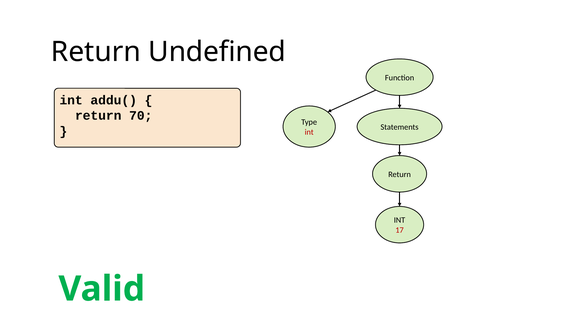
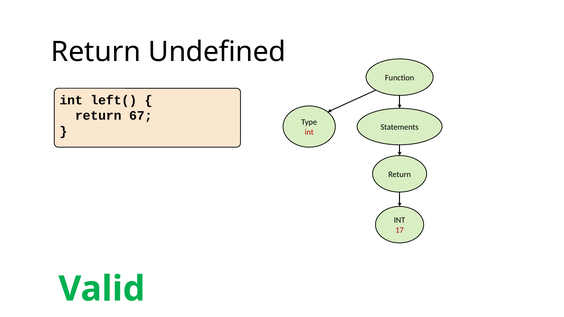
addu(: addu( -> left( (114, 100)
70: 70 -> 67 (141, 116)
